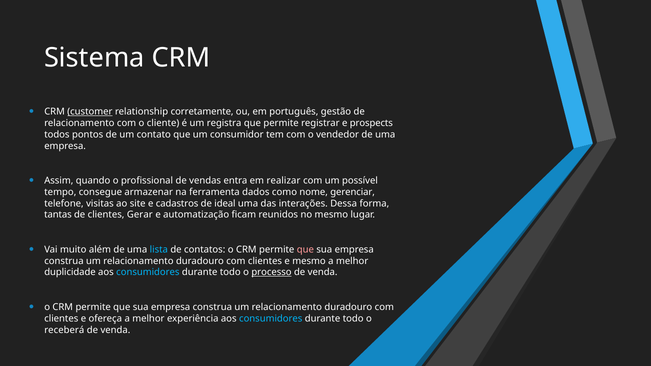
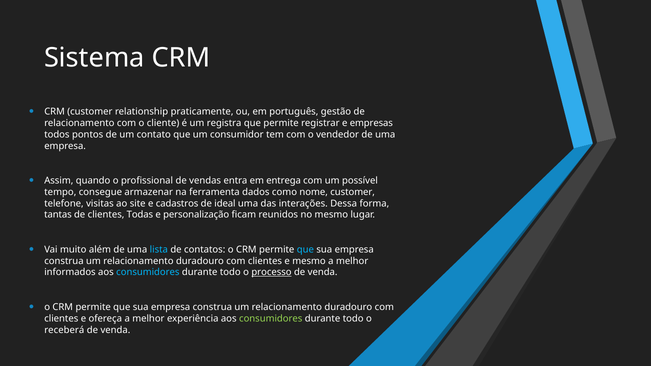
customer underline: present -> none (90, 112)
corretamente: corretamente -> praticamente (202, 112)
prospects: prospects -> empresas (371, 123)
realizar: realizar -> entrega (284, 181)
nome gerenciar: gerenciar -> customer (353, 192)
Gerar: Gerar -> Todas (140, 215)
automatização: automatização -> personalização (196, 215)
que colour: pink -> light blue (305, 250)
duplicidade: duplicidade -> informados (70, 272)
consumidores colour: light blue -> light green (271, 319)
